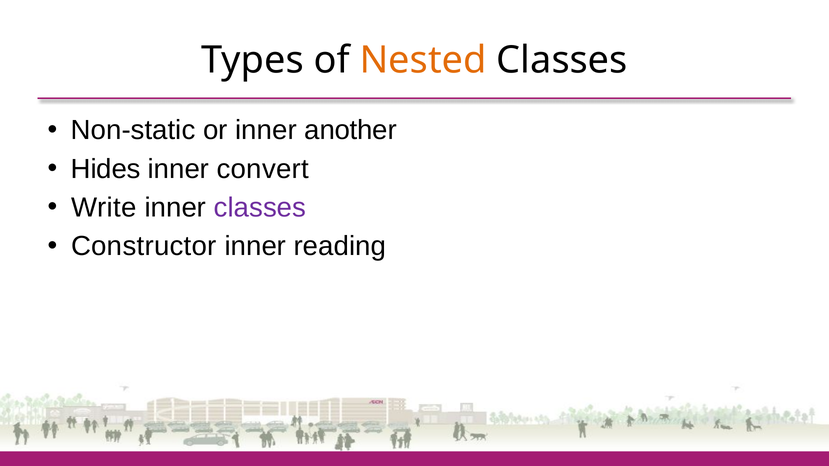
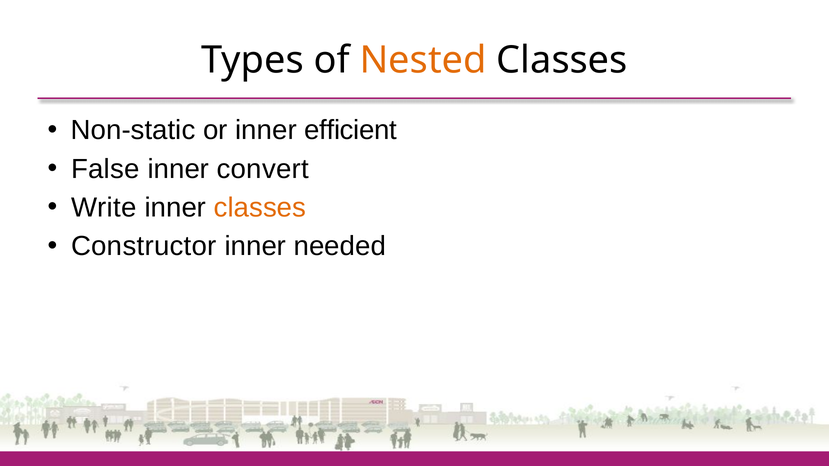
another: another -> efficient (351, 130)
Hides: Hides -> False (105, 169)
classes colour: purple -> orange (260, 208)
reading: reading -> needed (340, 247)
